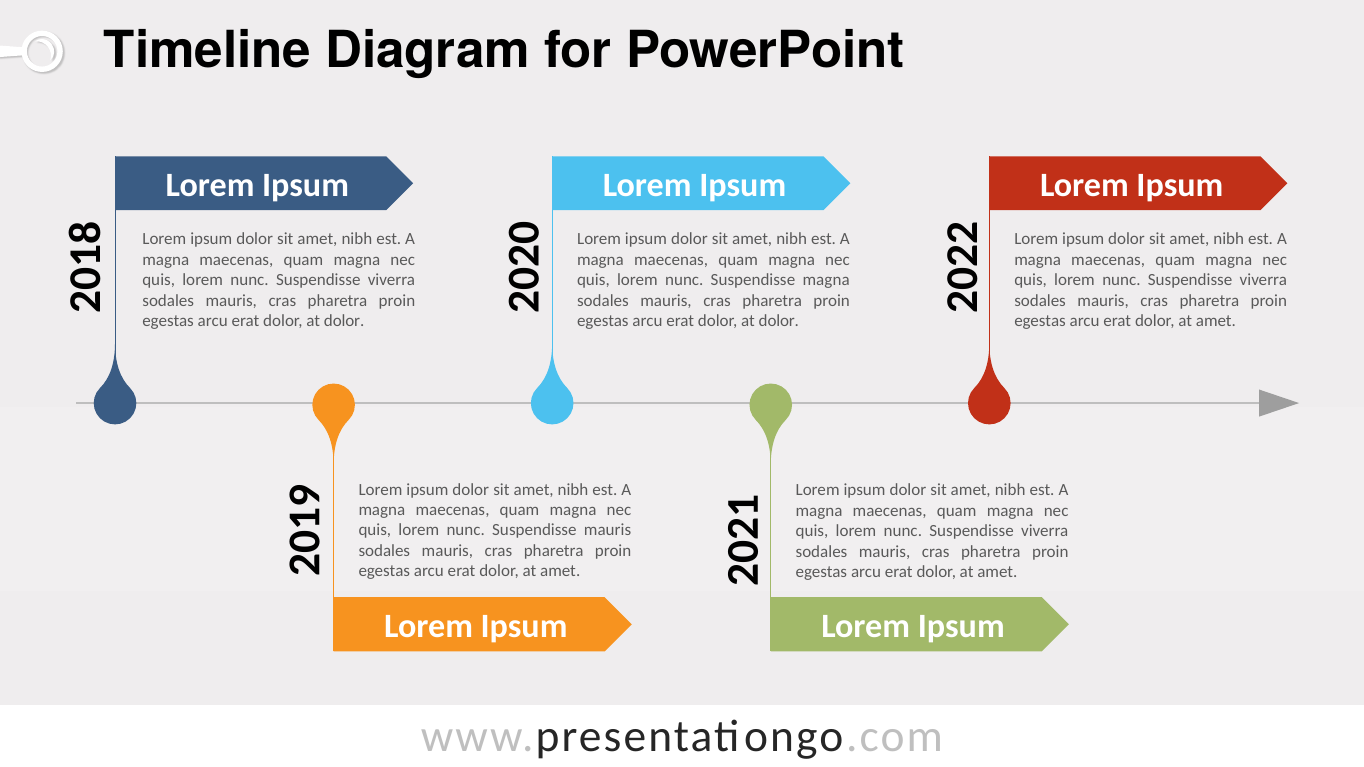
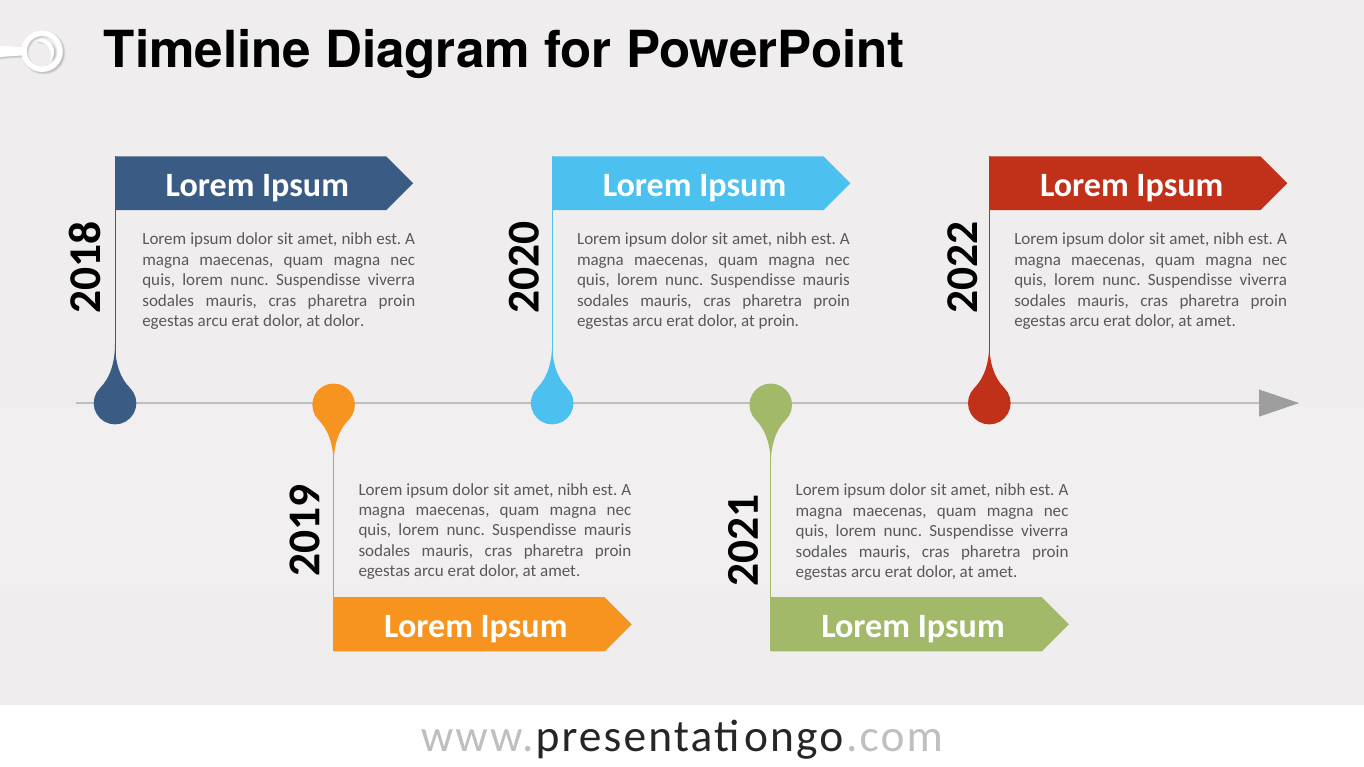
magna: magna -> mauris (826, 280)
dolor: dolor -> proin (779, 321)
